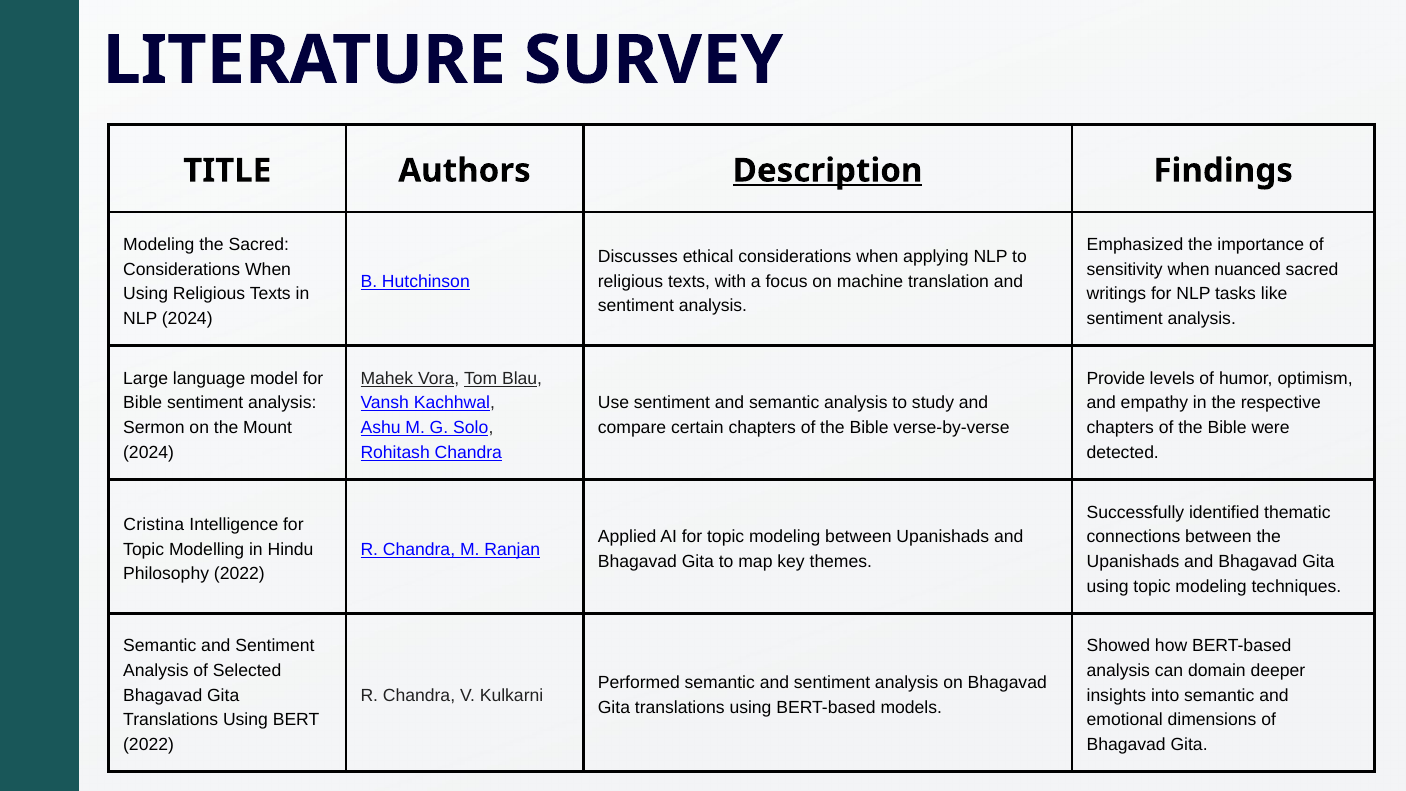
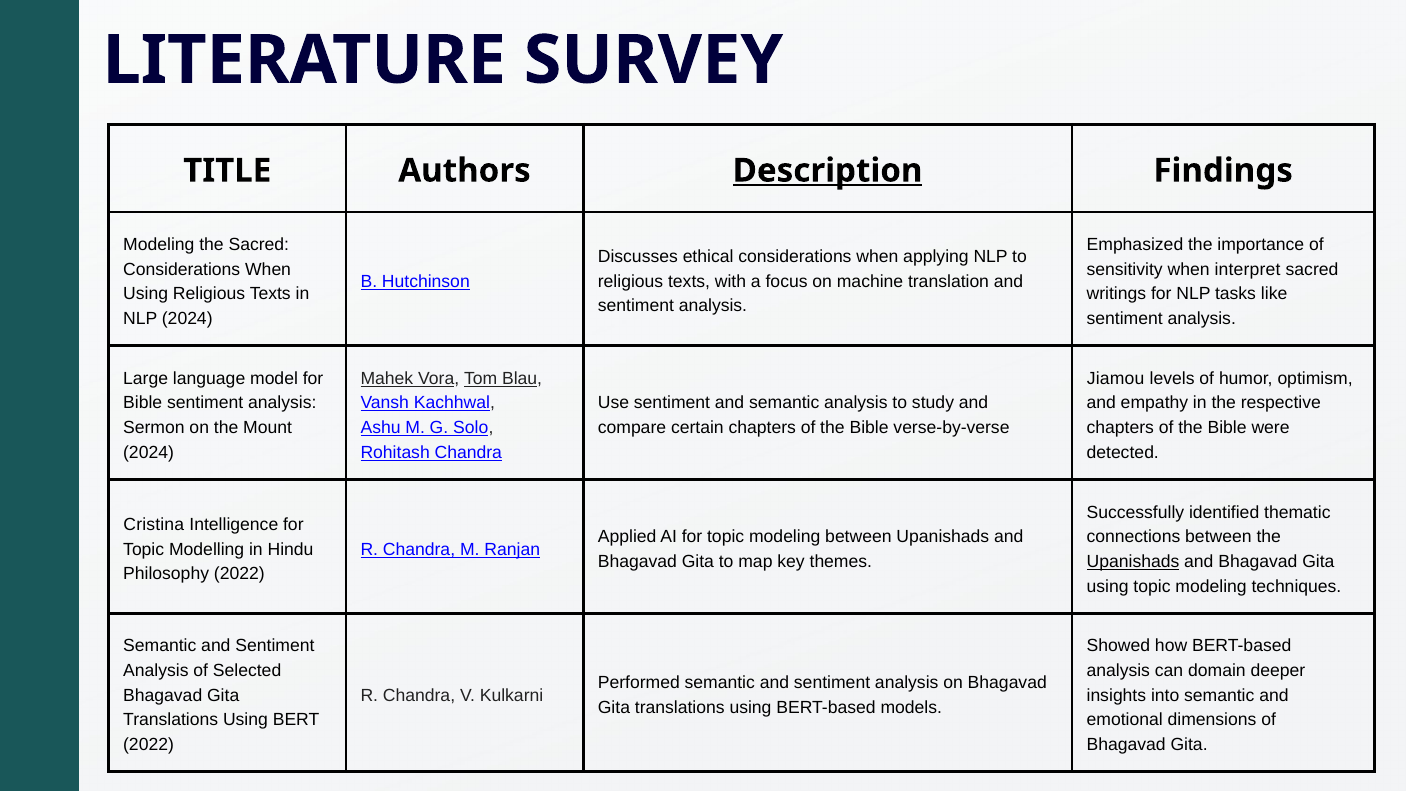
nuanced: nuanced -> interpret (1248, 269)
Provide: Provide -> Jiamou (1116, 378)
Upanishads underline: none -> present (1133, 562)
